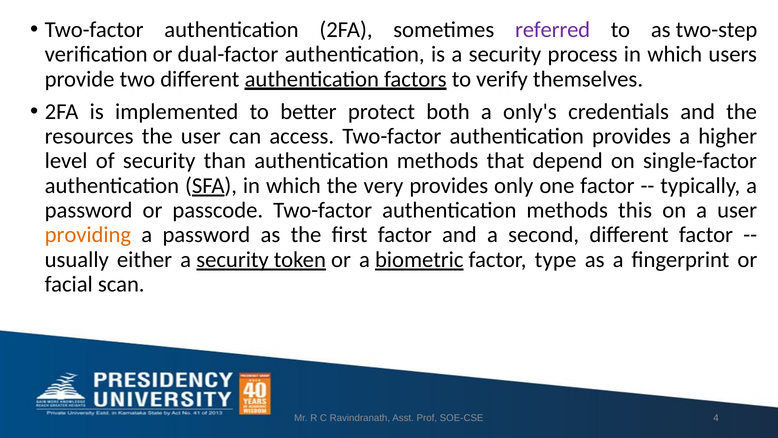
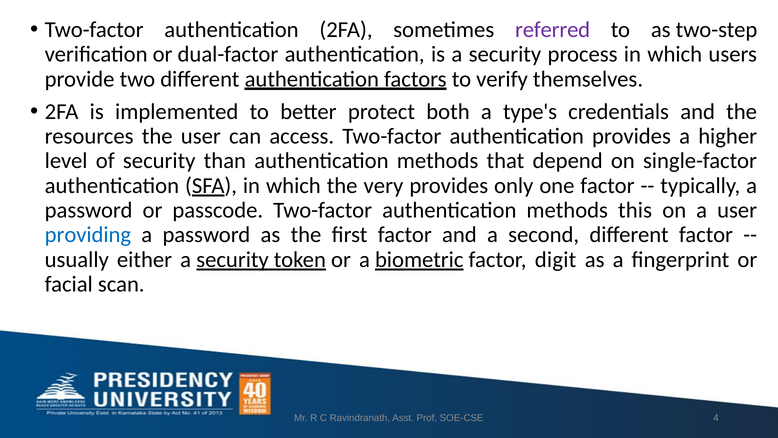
only's: only's -> type's (530, 112)
providing colour: orange -> blue (88, 235)
type: type -> digit (556, 260)
